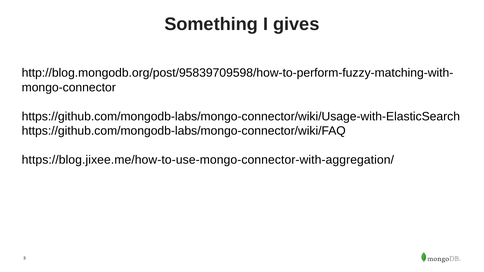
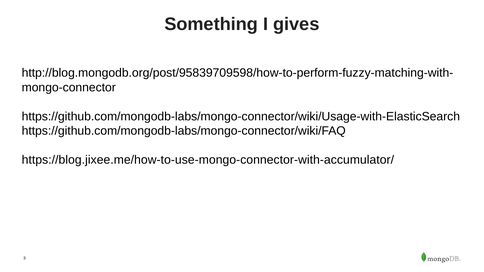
https://blog.jixee.me/how-to-use-mongo-connector-with-aggregation/: https://blog.jixee.me/how-to-use-mongo-connector-with-aggregation/ -> https://blog.jixee.me/how-to-use-mongo-connector-with-accumulator/ (208, 160)
